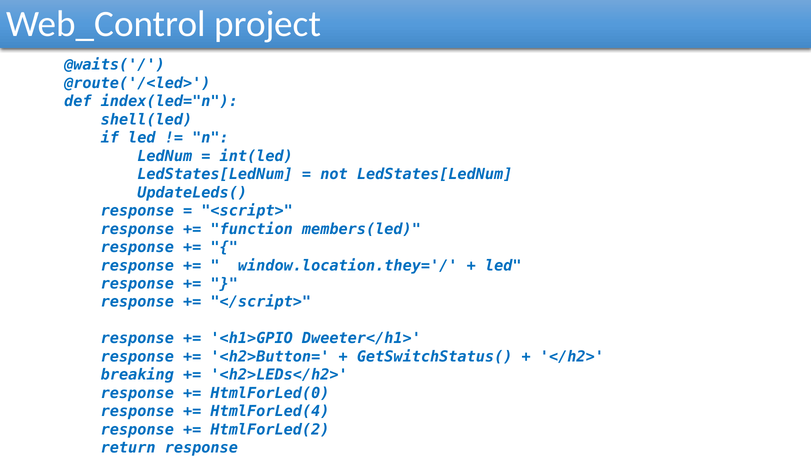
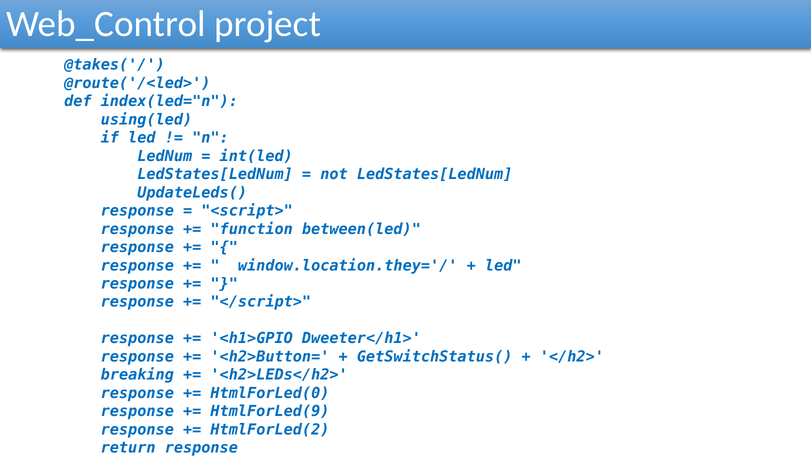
@waits('/: @waits('/ -> @takes('/ (114, 65)
shell(led: shell(led -> using(led (146, 120)
members(led: members(led -> between(led (361, 229)
HtmlForLed(4: HtmlForLed(4 -> HtmlForLed(9 (270, 412)
